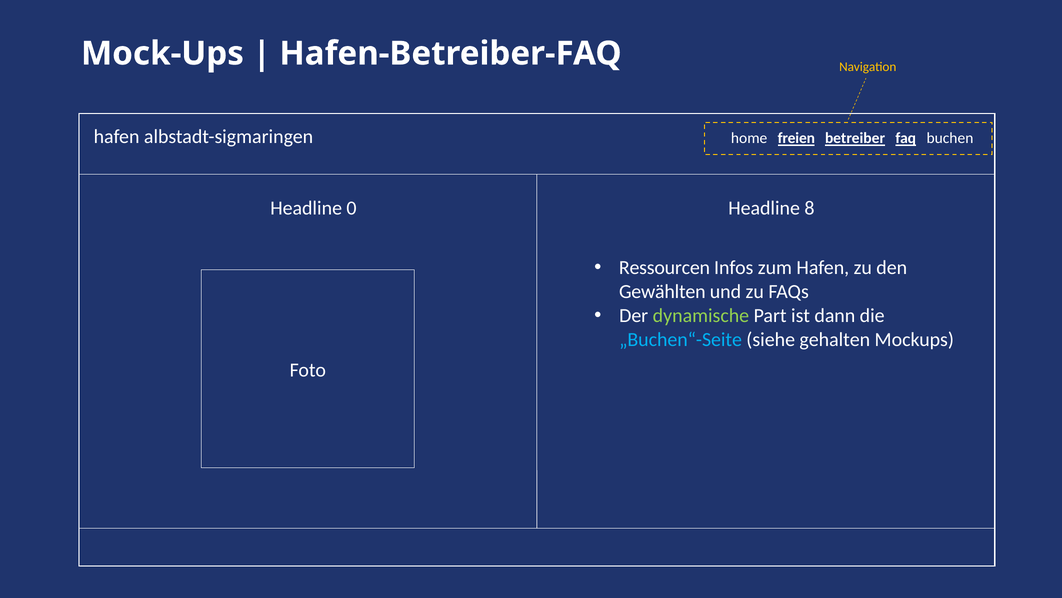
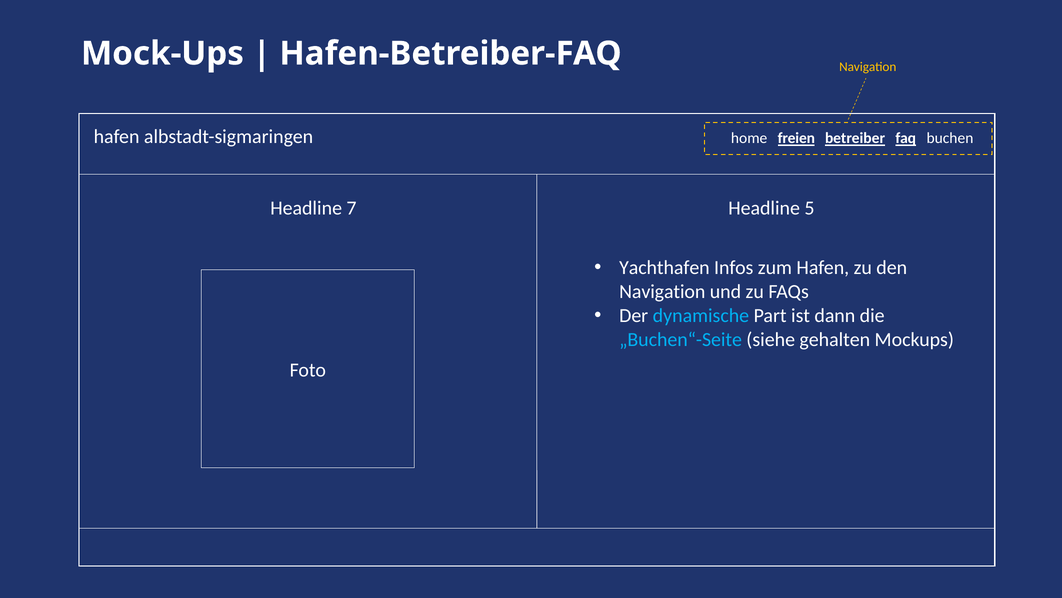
0: 0 -> 7 (351, 208)
8: 8 -> 5 (809, 208)
Ressourcen: Ressourcen -> Yachthafen (664, 267)
Gewählten: Gewählten -> Navigation (662, 291)
dynamische colour: light green -> light blue (701, 315)
